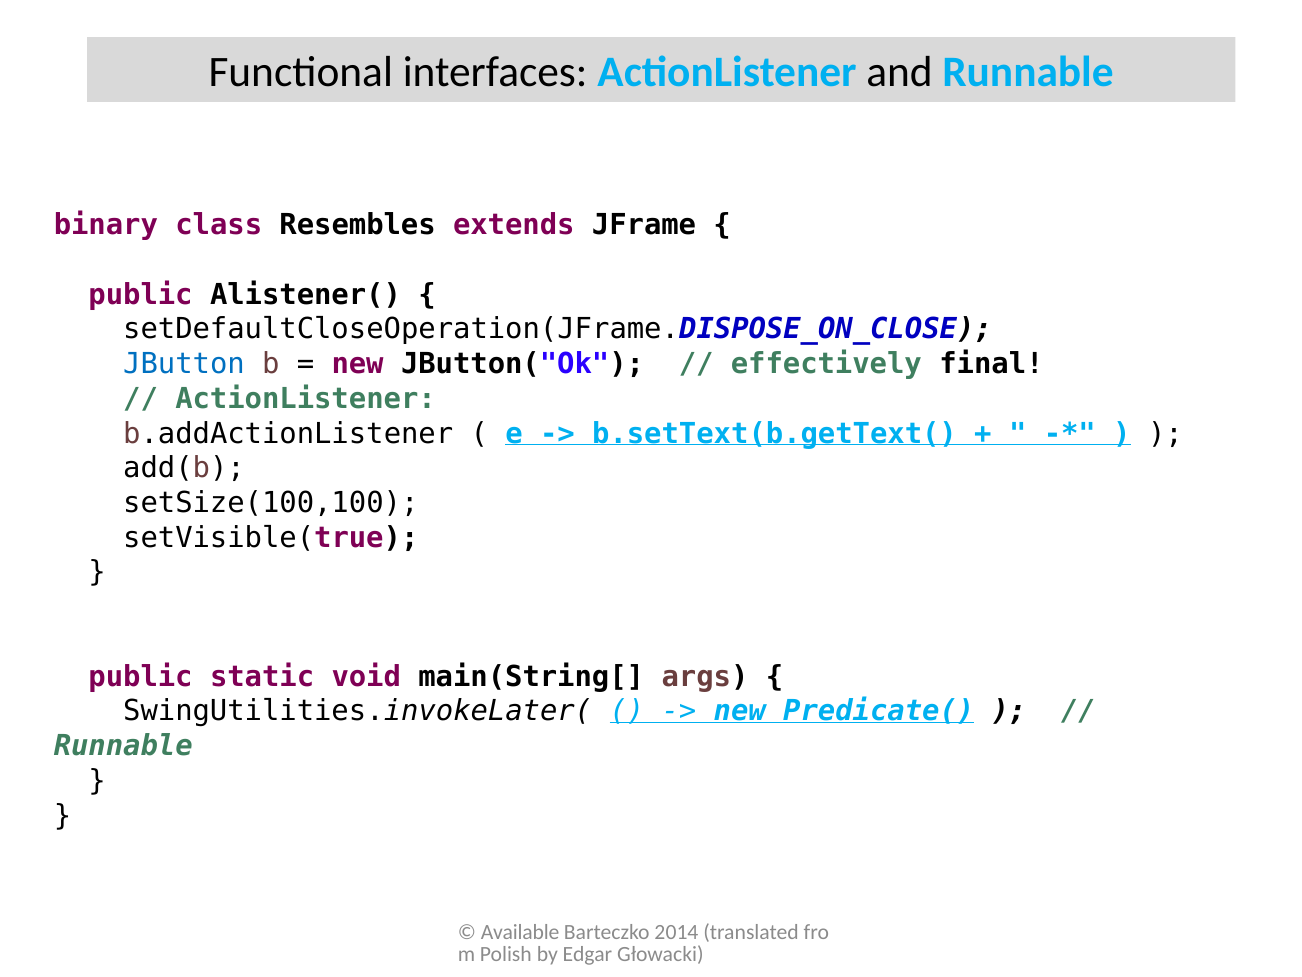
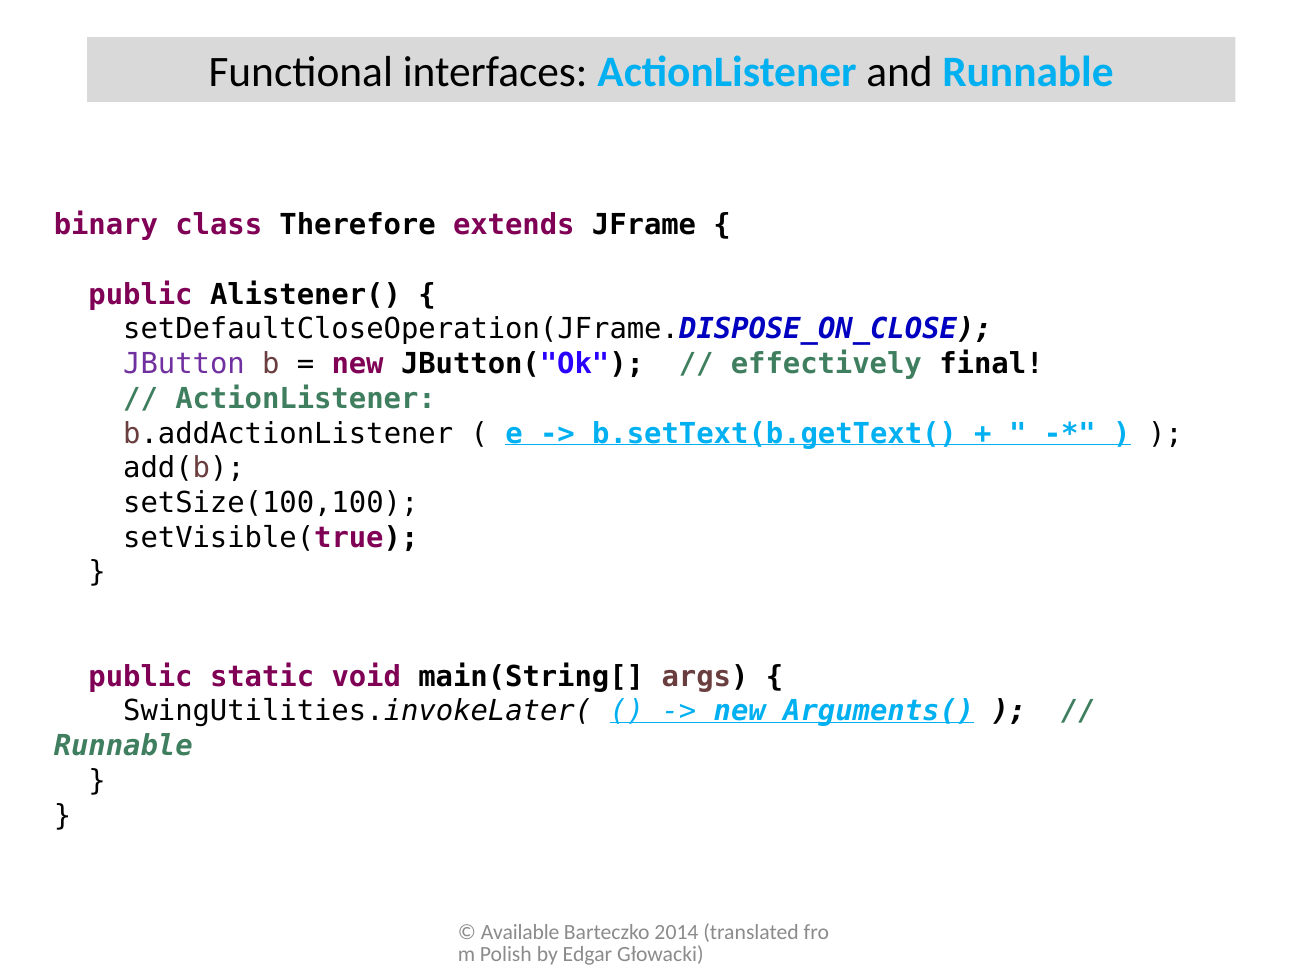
Resembles: Resembles -> Therefore (358, 225)
JButton colour: blue -> purple (184, 364)
Predicate(: Predicate( -> Arguments( (879, 711)
